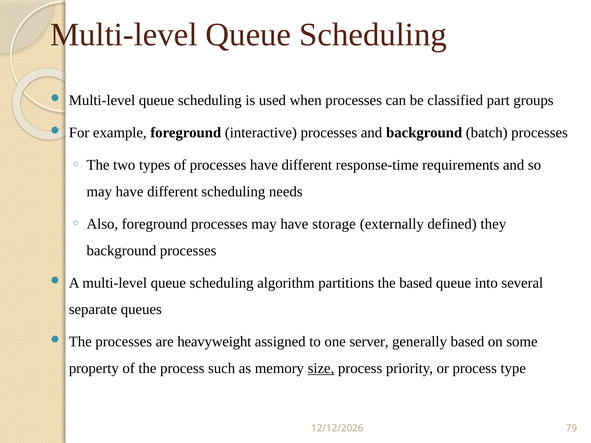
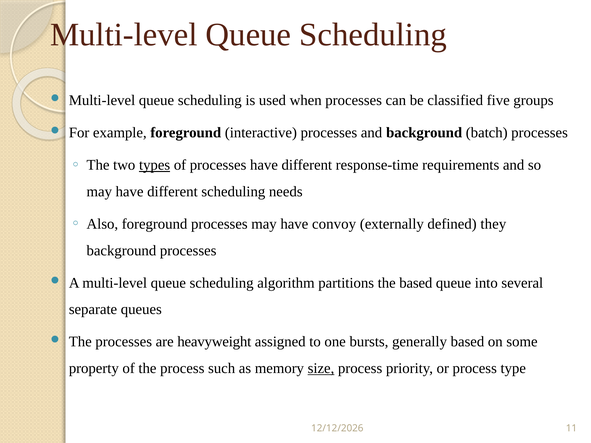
part: part -> five (498, 100)
types underline: none -> present (155, 165)
storage: storage -> convoy (334, 224)
server: server -> bursts (369, 342)
79: 79 -> 11 (571, 429)
